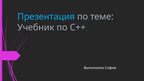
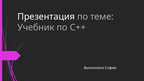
Презентация colour: light blue -> white (46, 17)
